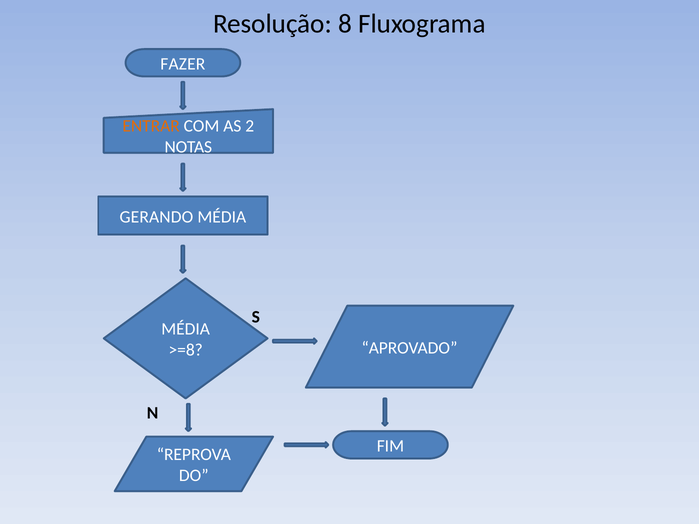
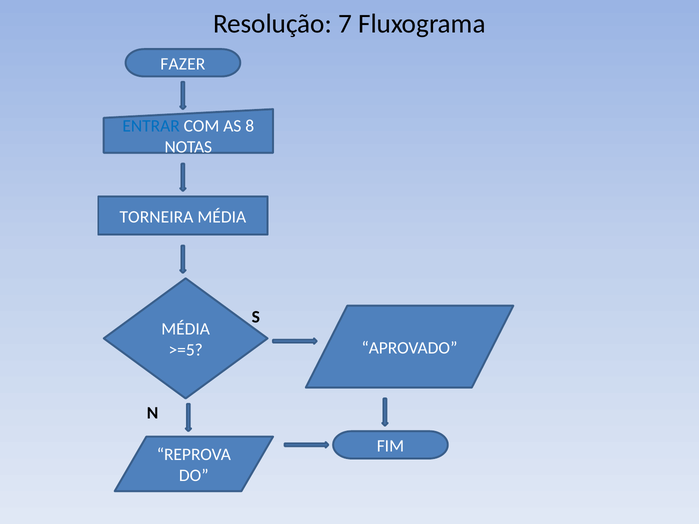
8: 8 -> 7 (345, 24)
ENTRAR colour: orange -> blue (151, 126)
2: 2 -> 8 (250, 126)
GERANDO: GERANDO -> TORNEIRA (156, 217)
>=8: >=8 -> >=5 (186, 350)
